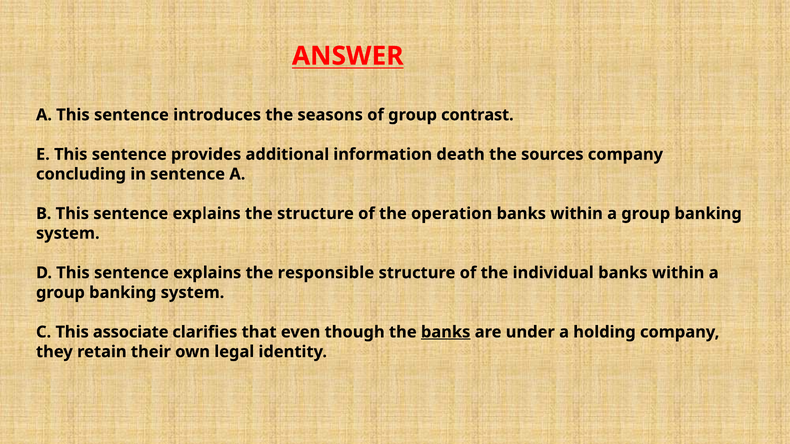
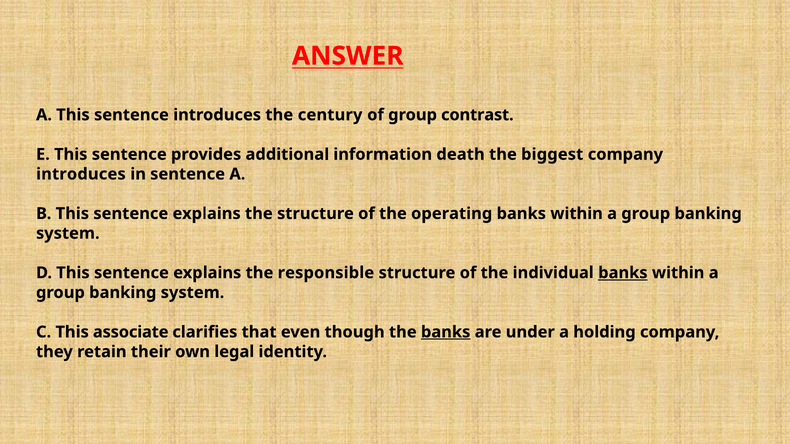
seasons: seasons -> century (330, 115)
sources: sources -> biggest (552, 154)
concluding: concluding -> introduces (81, 174)
operation: operation -> operating (452, 214)
banks underline: none -> present (623, 273)
